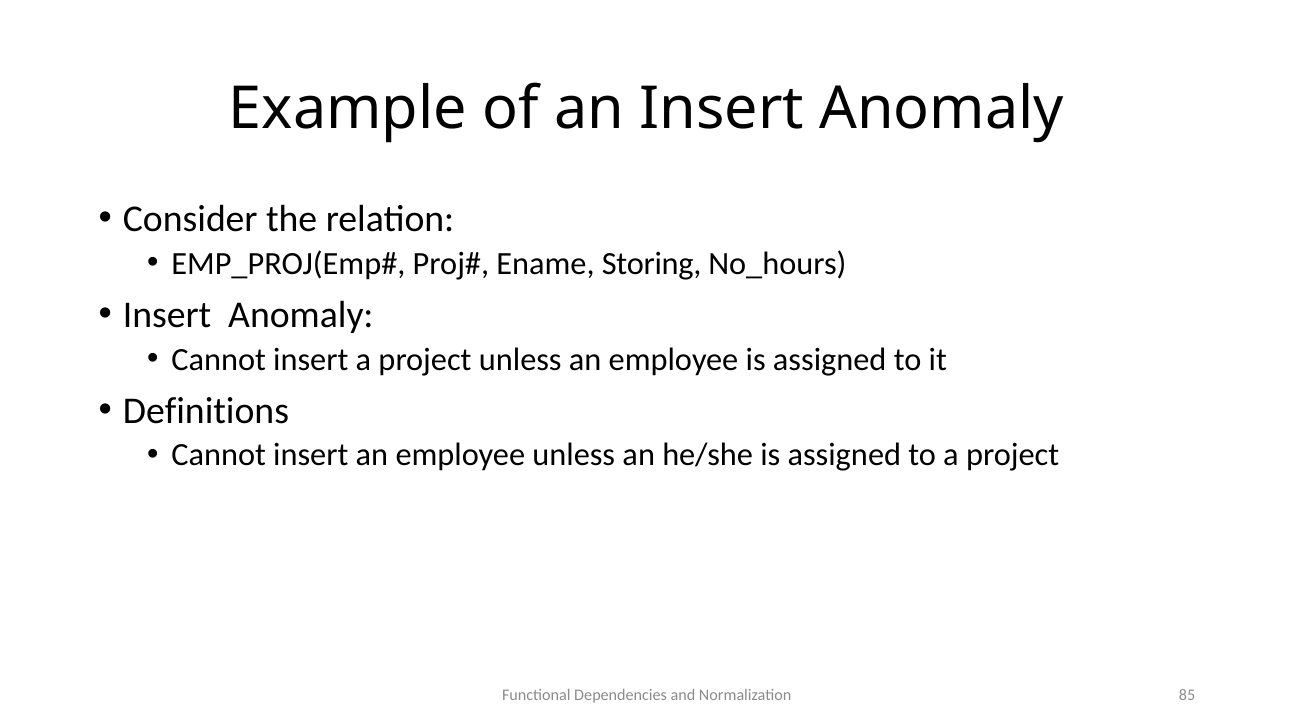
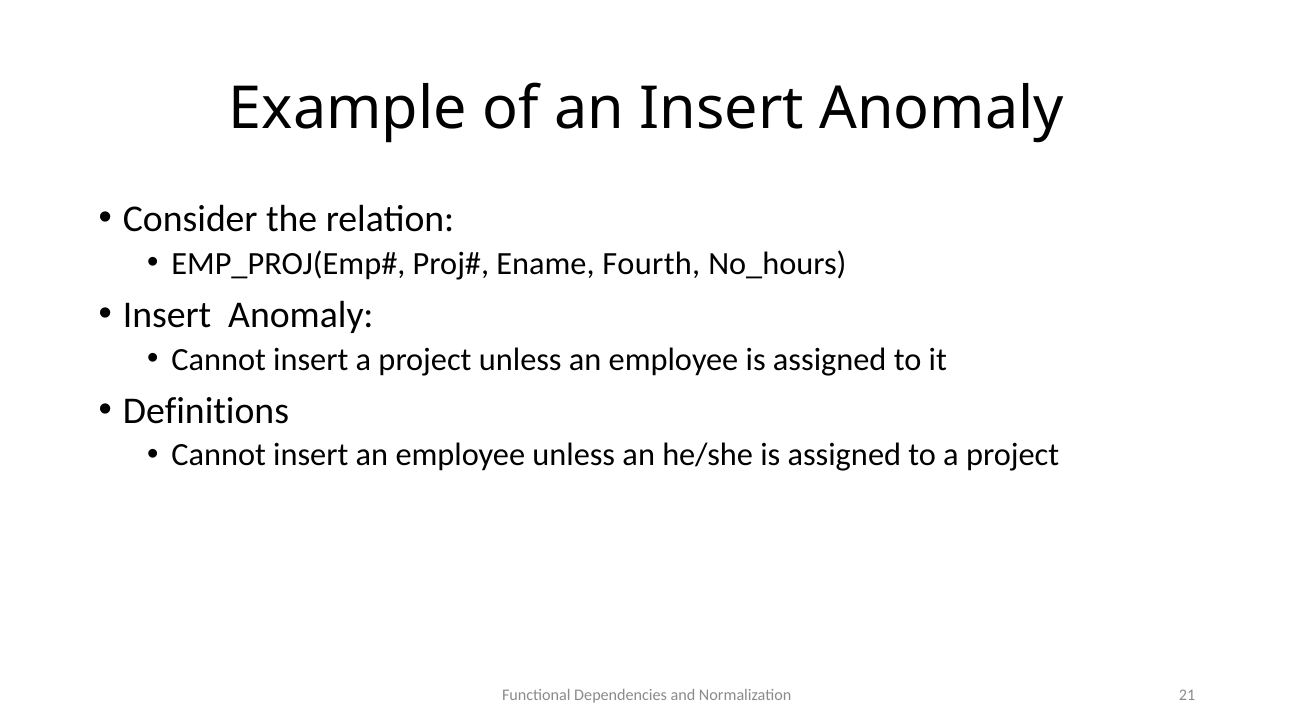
Storing: Storing -> Fourth (651, 263)
85: 85 -> 21 (1187, 695)
